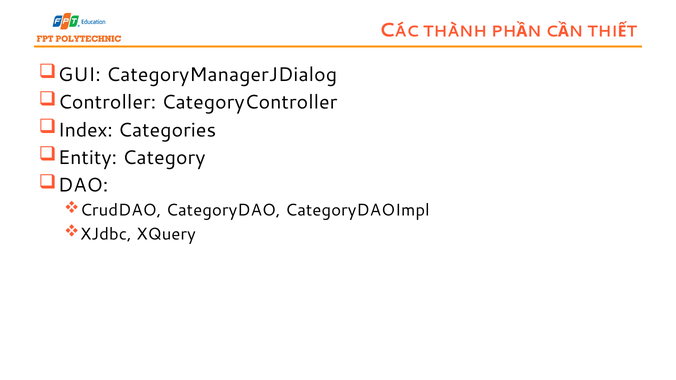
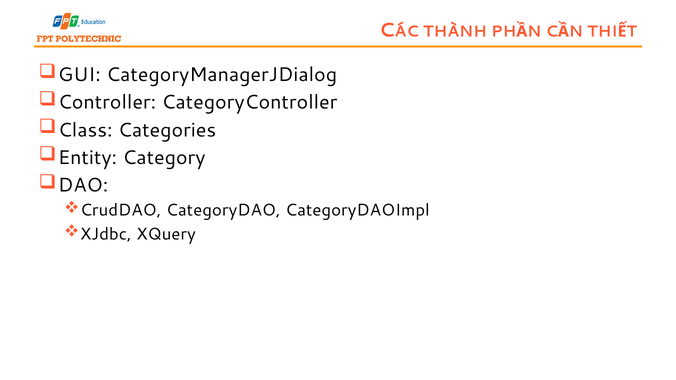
Index: Index -> Class (85, 130)
